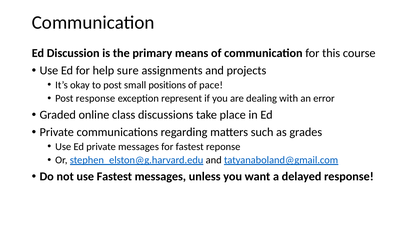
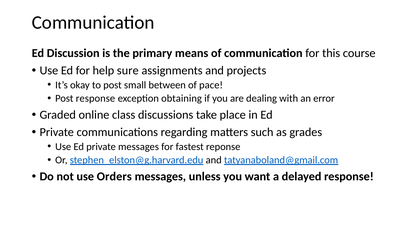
positions: positions -> between (167, 85)
represent: represent -> obtaining (182, 99)
use Fastest: Fastest -> Orders (114, 177)
